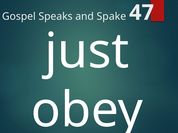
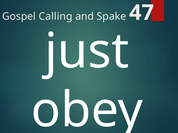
Speaks: Speaks -> Calling (56, 16)
